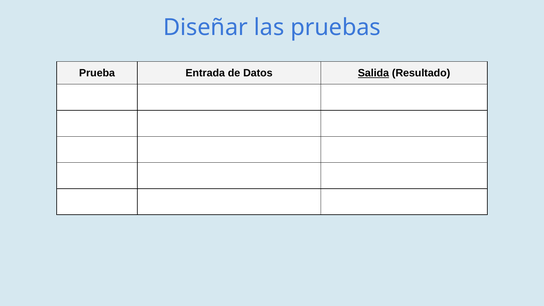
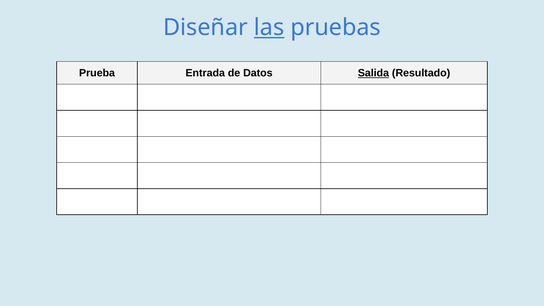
las underline: none -> present (269, 28)
